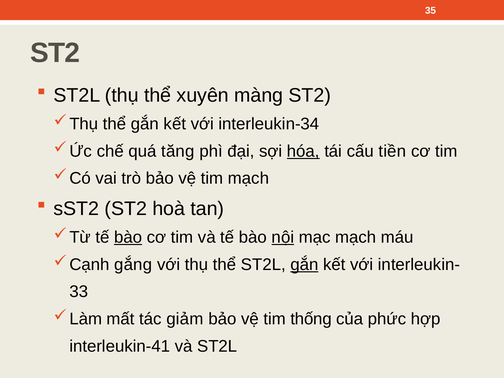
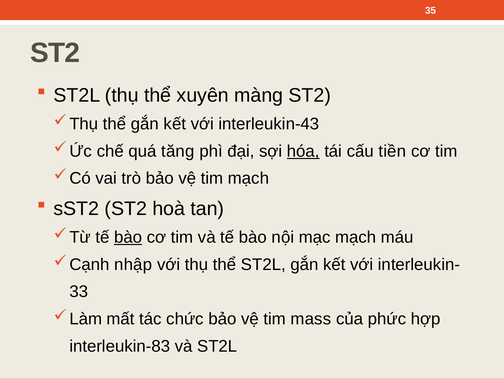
interleukin-34: interleukin-34 -> interleukin-43 (269, 124)
nội underline: present -> none (283, 237)
gắng: gắng -> nhập (133, 265)
gắn underline: present -> none (304, 265)
giảm: giảm -> chức (185, 319)
thống: thống -> mass (311, 319)
interleukin-41: interleukin-41 -> interleukin-83 (120, 346)
